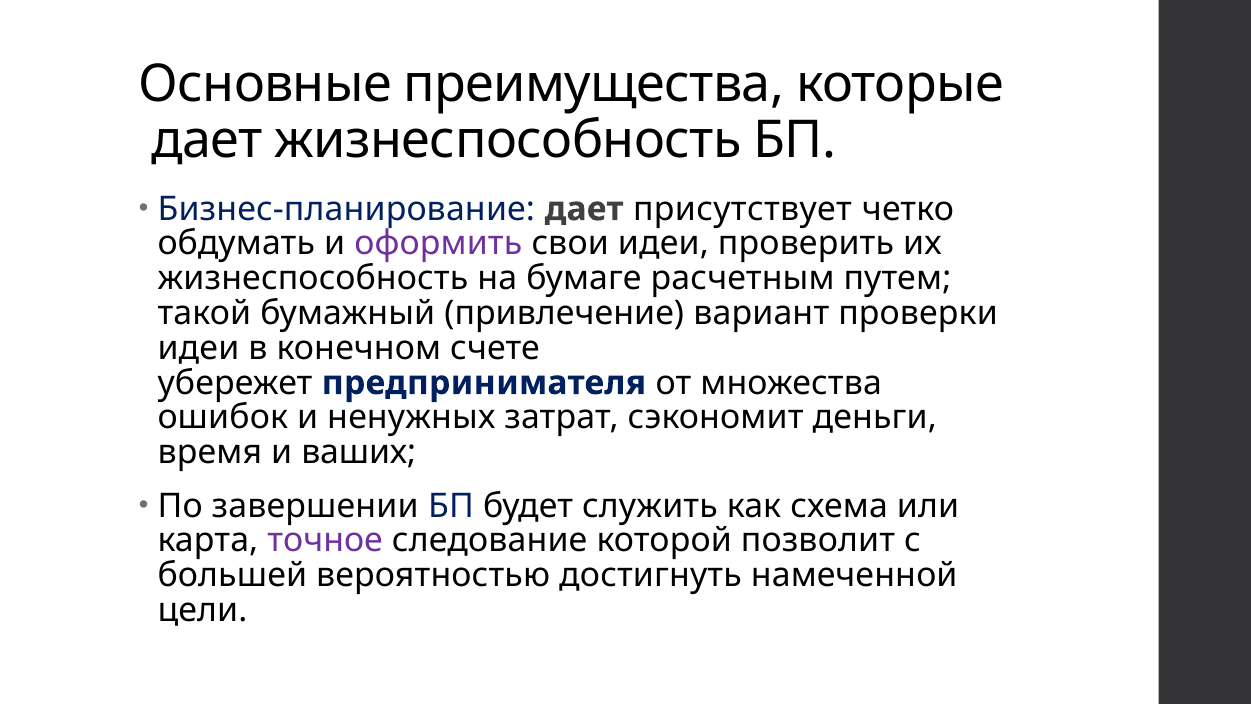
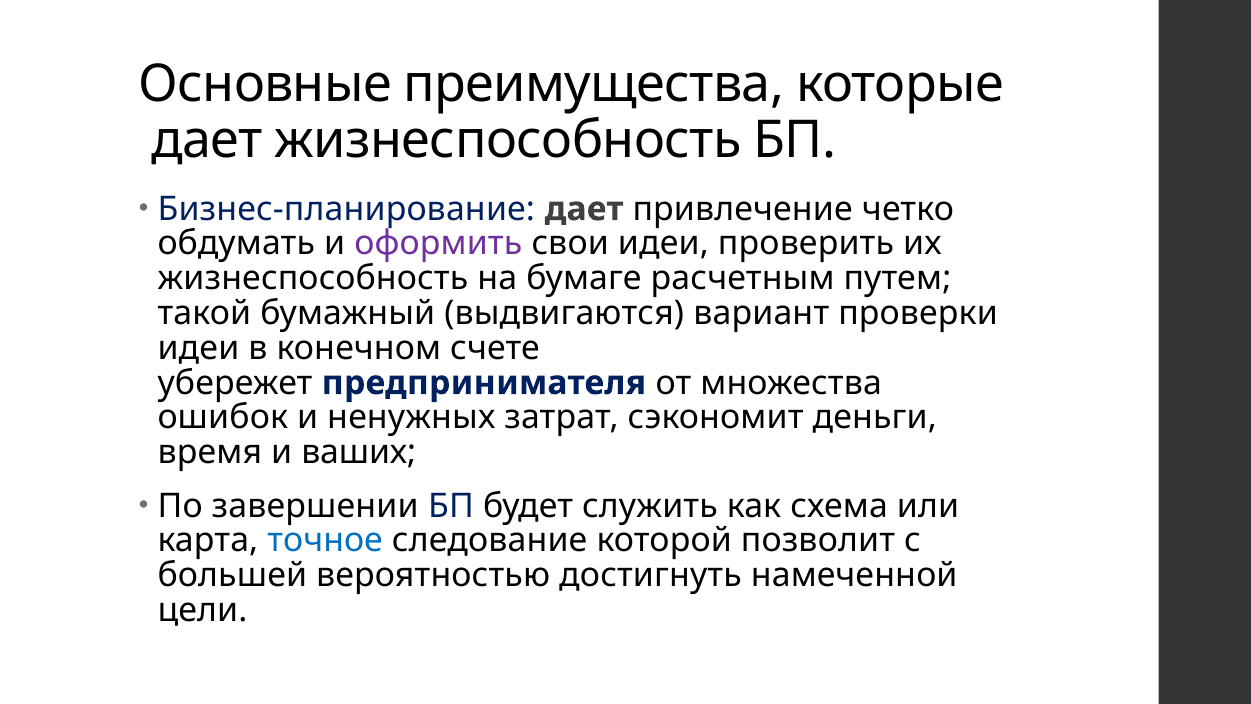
присутствует: присутствует -> привлечение (743, 209)
привлечение: привлечение -> выдвигаются (564, 313)
точное colour: purple -> blue (325, 540)
